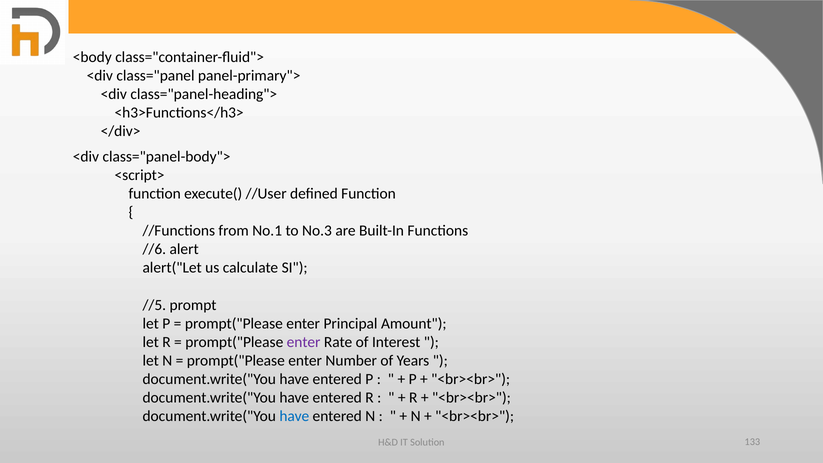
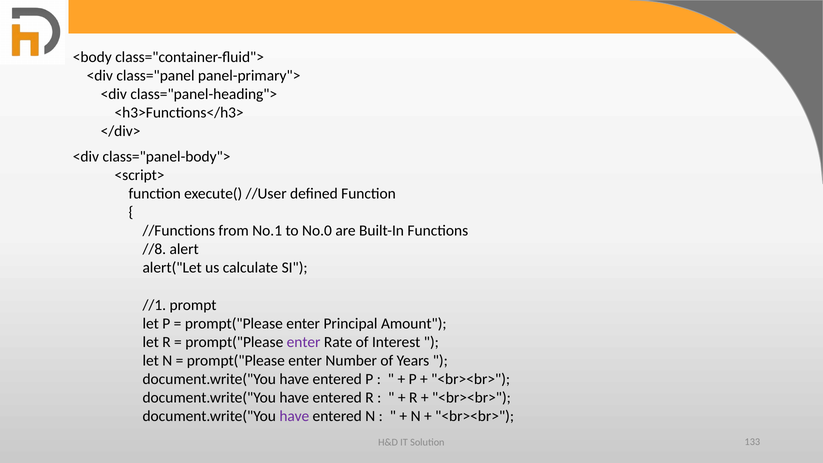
No.3: No.3 -> No.0 (317, 231)
//6: //6 -> //8 (154, 249)
//5: //5 -> //1 (154, 305)
have colour: blue -> purple (294, 416)
